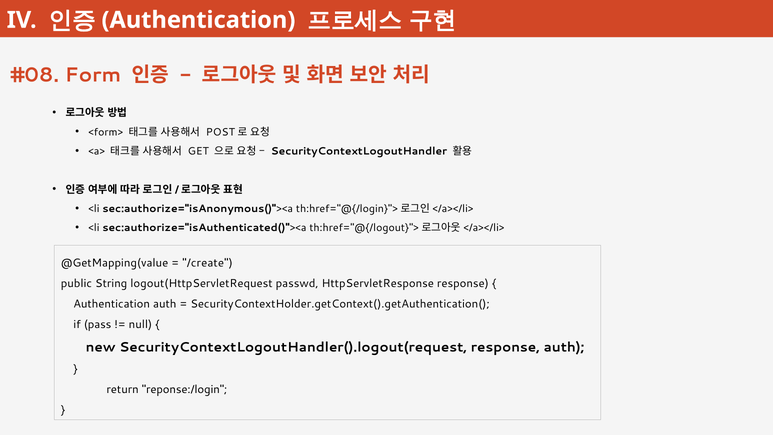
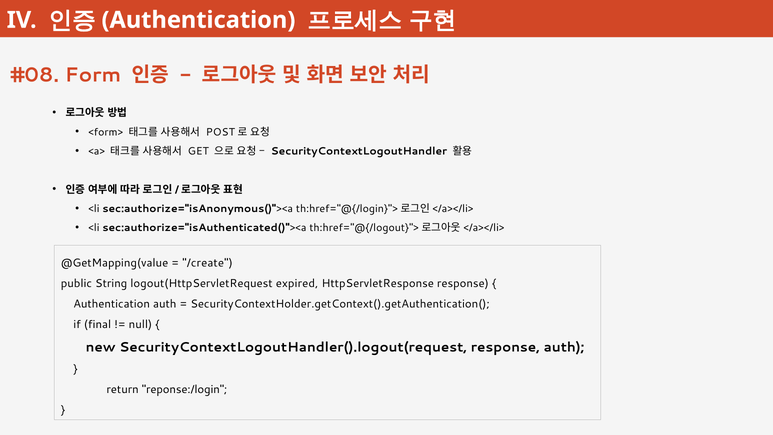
passwd: passwd -> expired (297, 283)
pass: pass -> final (98, 324)
